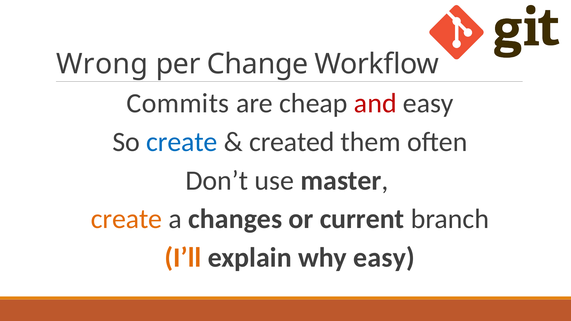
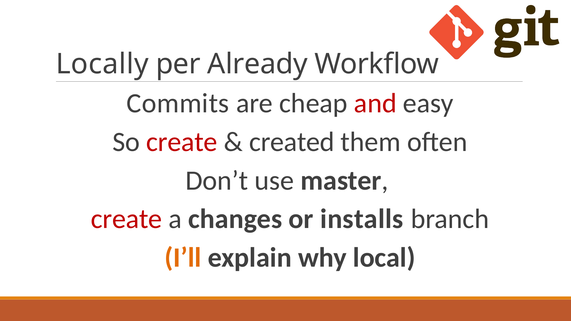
Wrong: Wrong -> Locally (102, 64)
Change: Change -> Already (258, 64)
create colour: blue -> red (182, 142)
create colour: orange -> red (127, 219)
current: current -> installs (362, 219)
why easy: easy -> local (384, 258)
